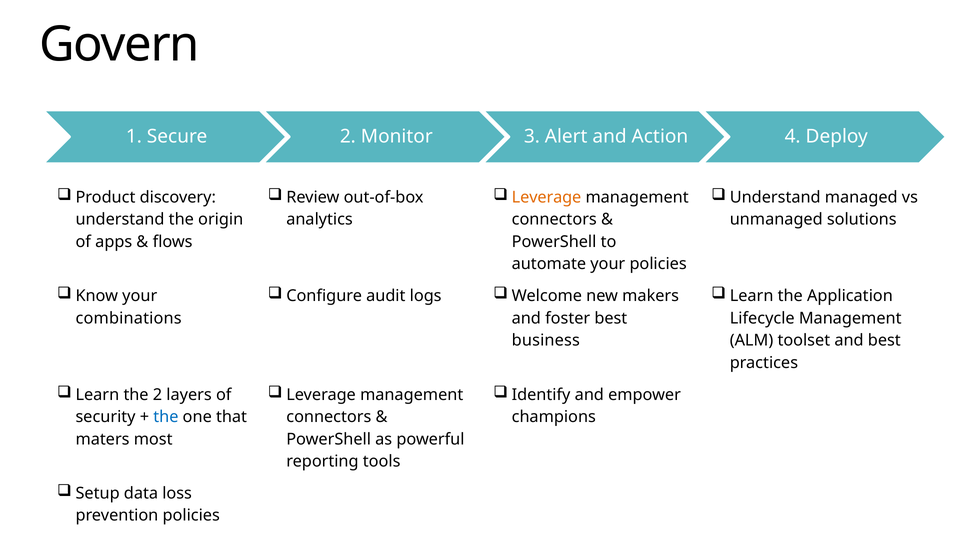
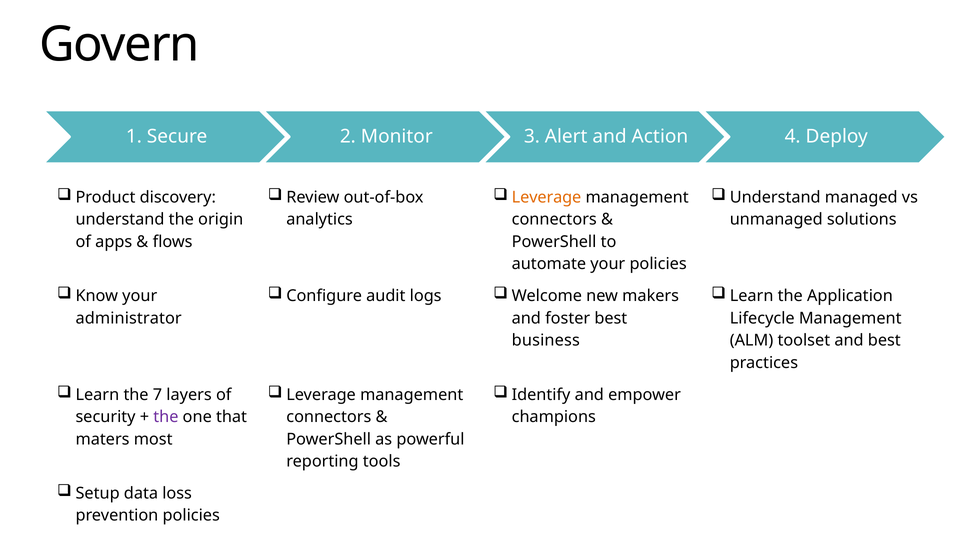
combinations: combinations -> administrator (129, 318)
the 2: 2 -> 7 (157, 395)
the colour: blue -> purple (166, 417)
